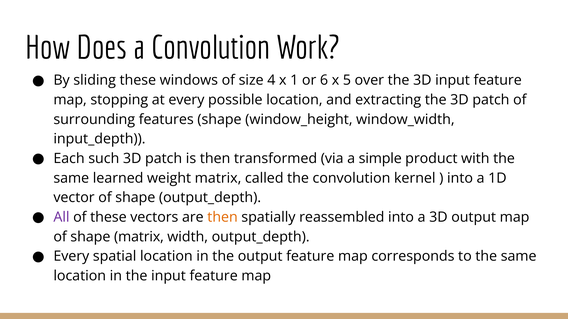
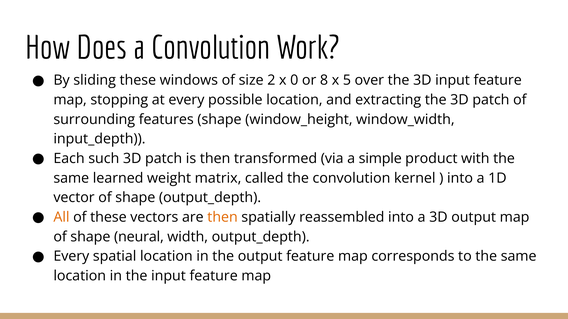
4: 4 -> 2 (271, 80)
1: 1 -> 0 (294, 80)
6: 6 -> 8 (324, 80)
All colour: purple -> orange (61, 218)
shape matrix: matrix -> neural (139, 237)
